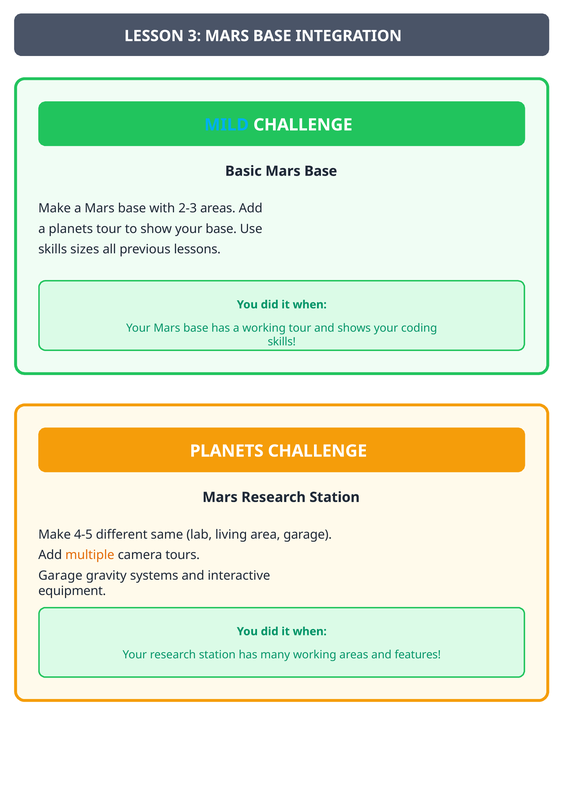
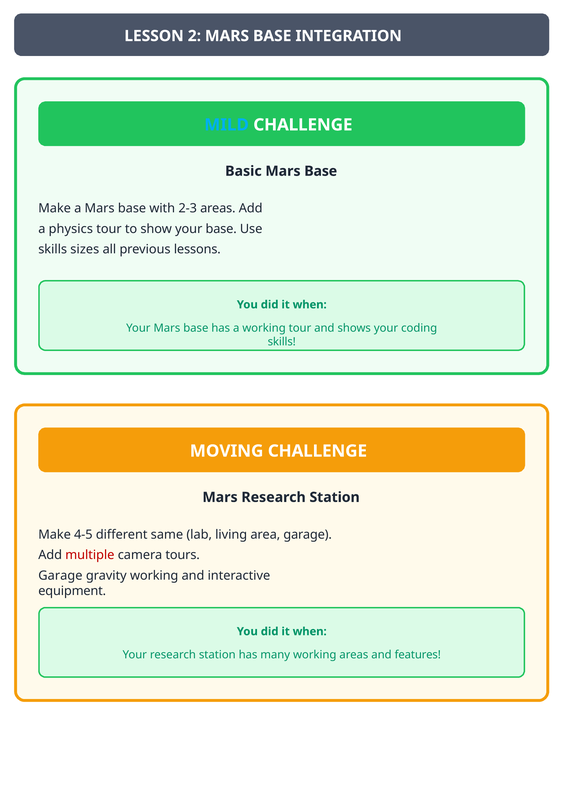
3: 3 -> 2 (194, 36)
a planets: planets -> physics (71, 229)
PLANETS: PLANETS -> MOVING (227, 451)
multiple colour: orange -> red (90, 556)
gravity systems: systems -> working (154, 576)
